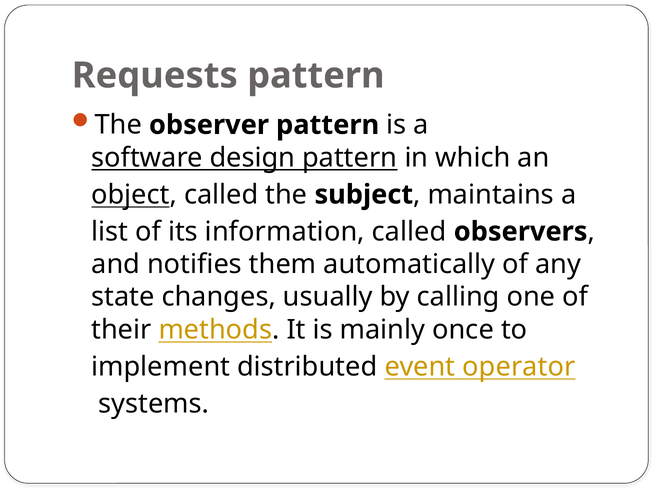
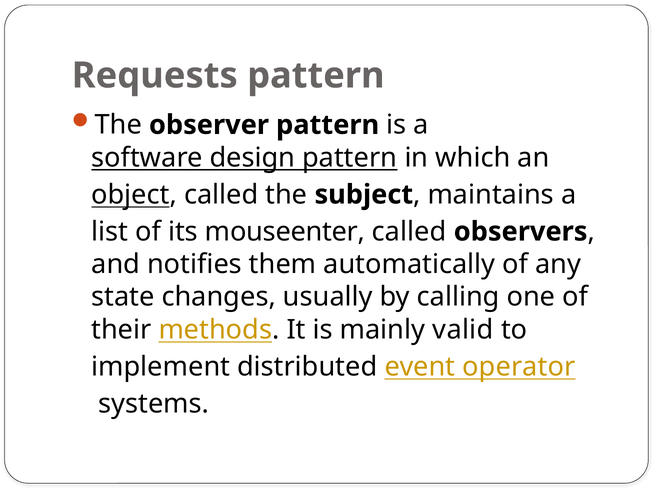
information: information -> mouseenter (285, 231)
once: once -> valid (463, 329)
